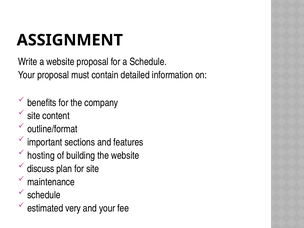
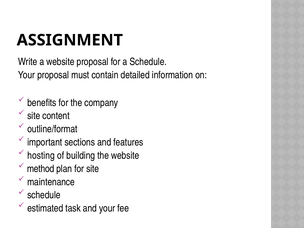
discuss: discuss -> method (41, 169)
very: very -> task (73, 208)
